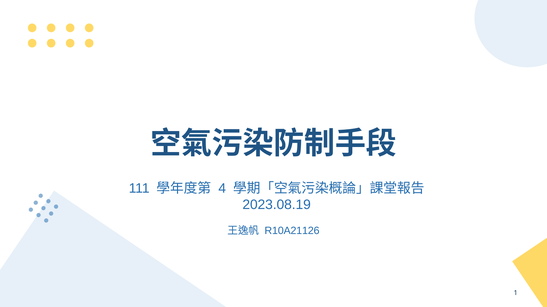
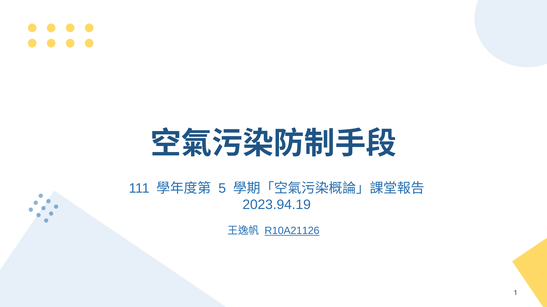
4: 4 -> 5 (222, 189)
2023.08.19: 2023.08.19 -> 2023.94.19 (277, 205)
R10A21126 underline: none -> present (292, 231)
